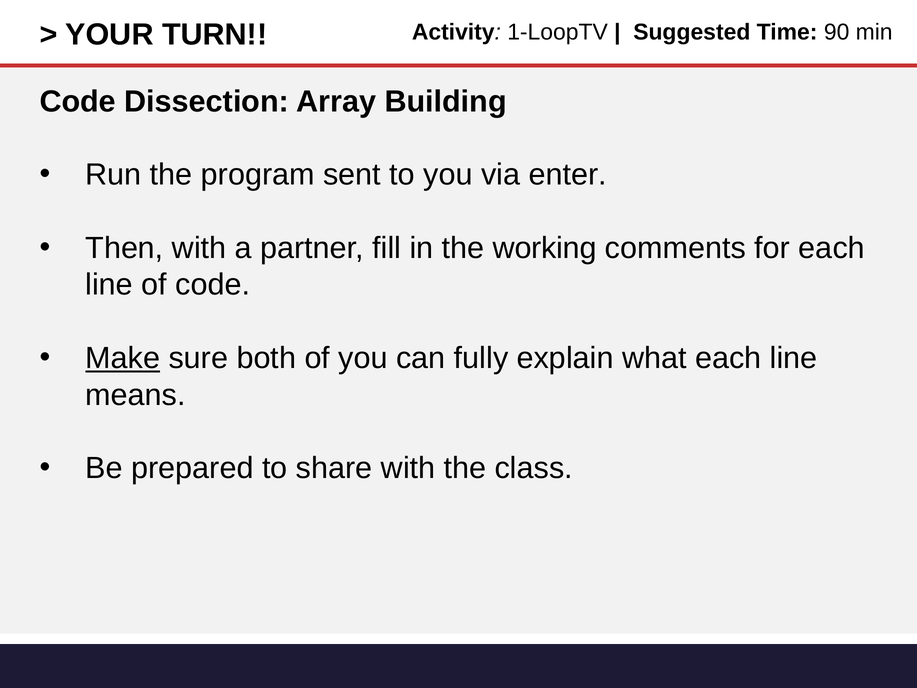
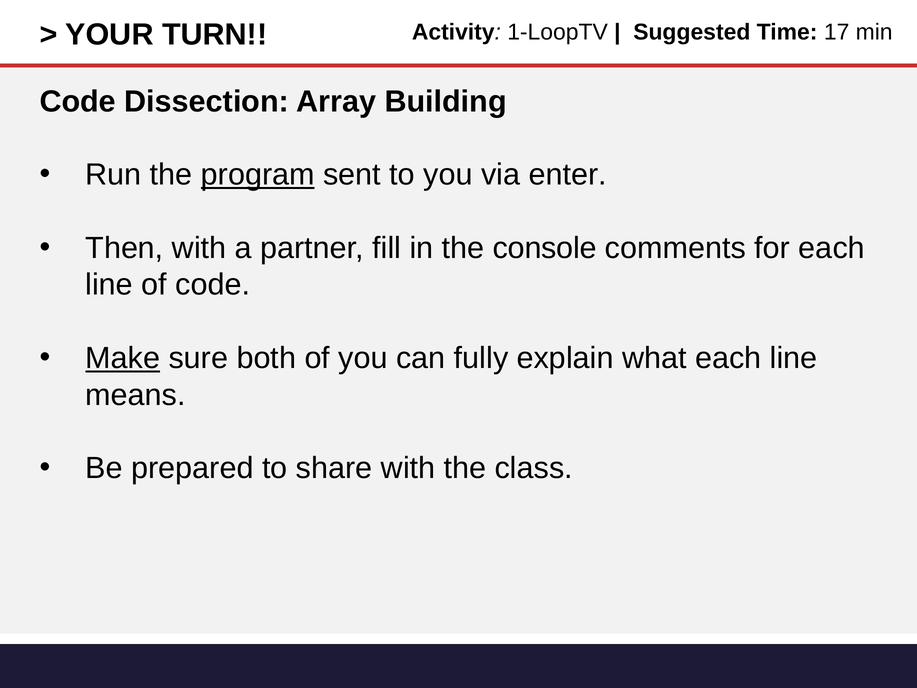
90: 90 -> 17 (837, 32)
program underline: none -> present (258, 175)
working: working -> console (545, 248)
